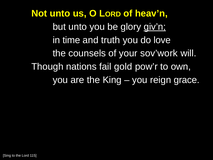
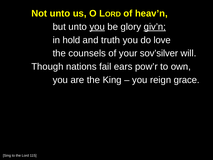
you underline: none -> present (97, 27)
time: time -> hold (71, 40)
sov’work: sov’work -> sov’silver (159, 53)
gold: gold -> ears (123, 67)
